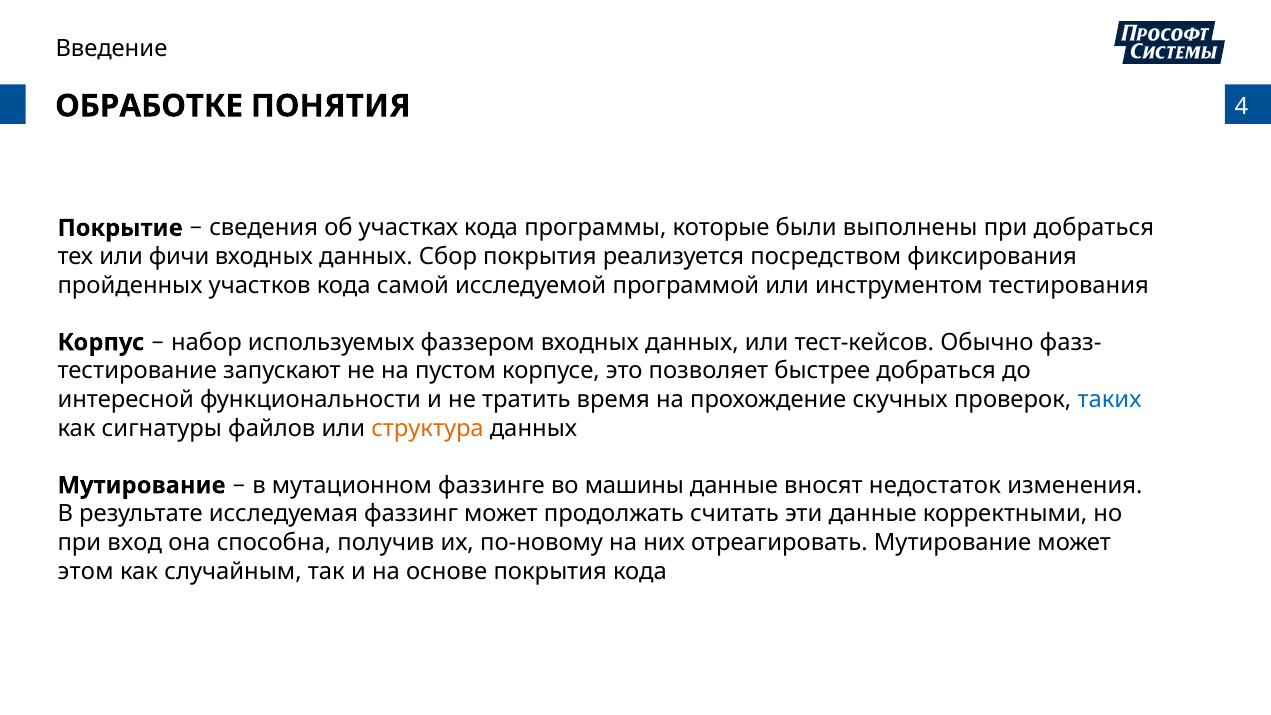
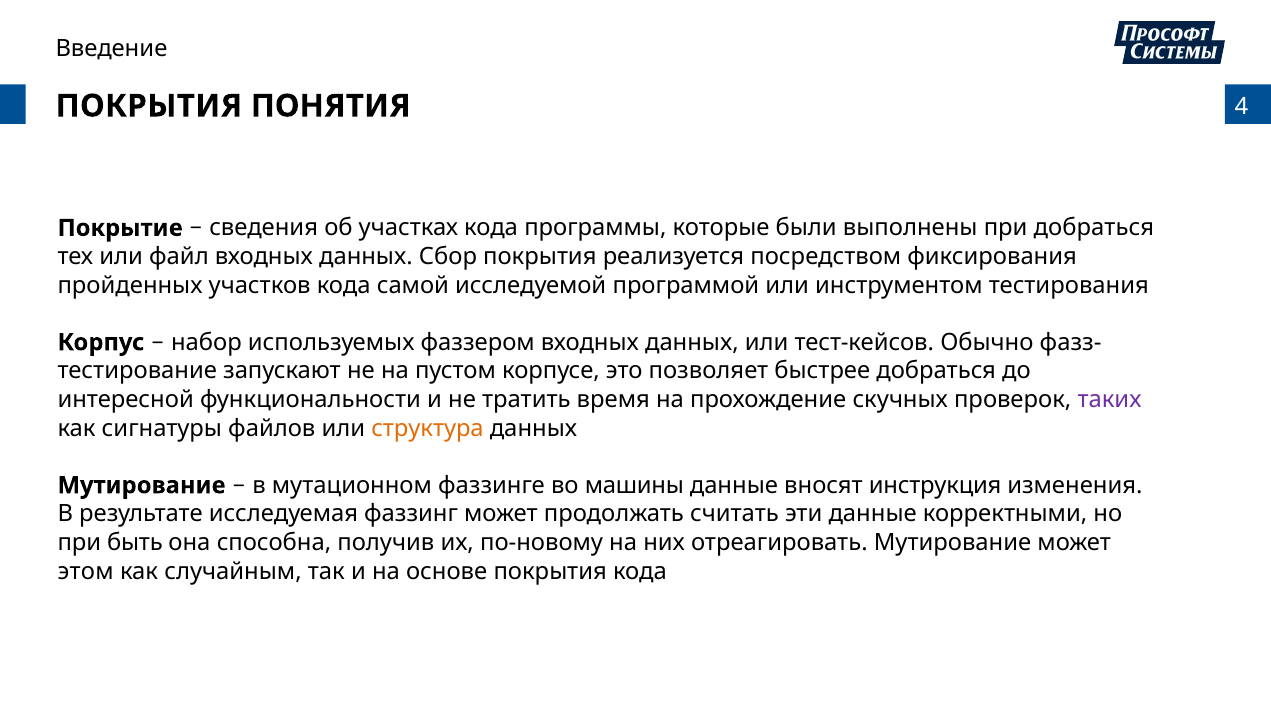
ОБРАБОТКЕ: ОБРАБОТКЕ -> ПОКРЫТИЯ (149, 106)
фичи: фичи -> файл (179, 257)
таких colour: blue -> purple (1109, 400)
недостаток: недостаток -> инструкция (935, 485)
вход: вход -> быть (135, 543)
